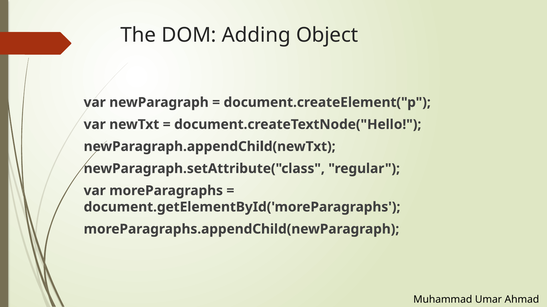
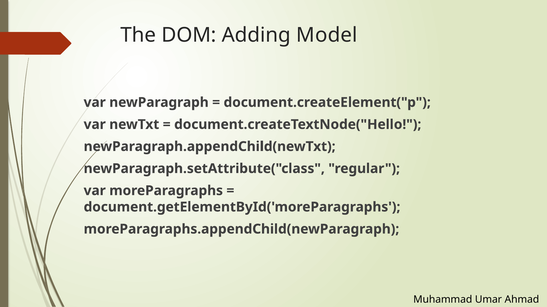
Object: Object -> Model (327, 35)
